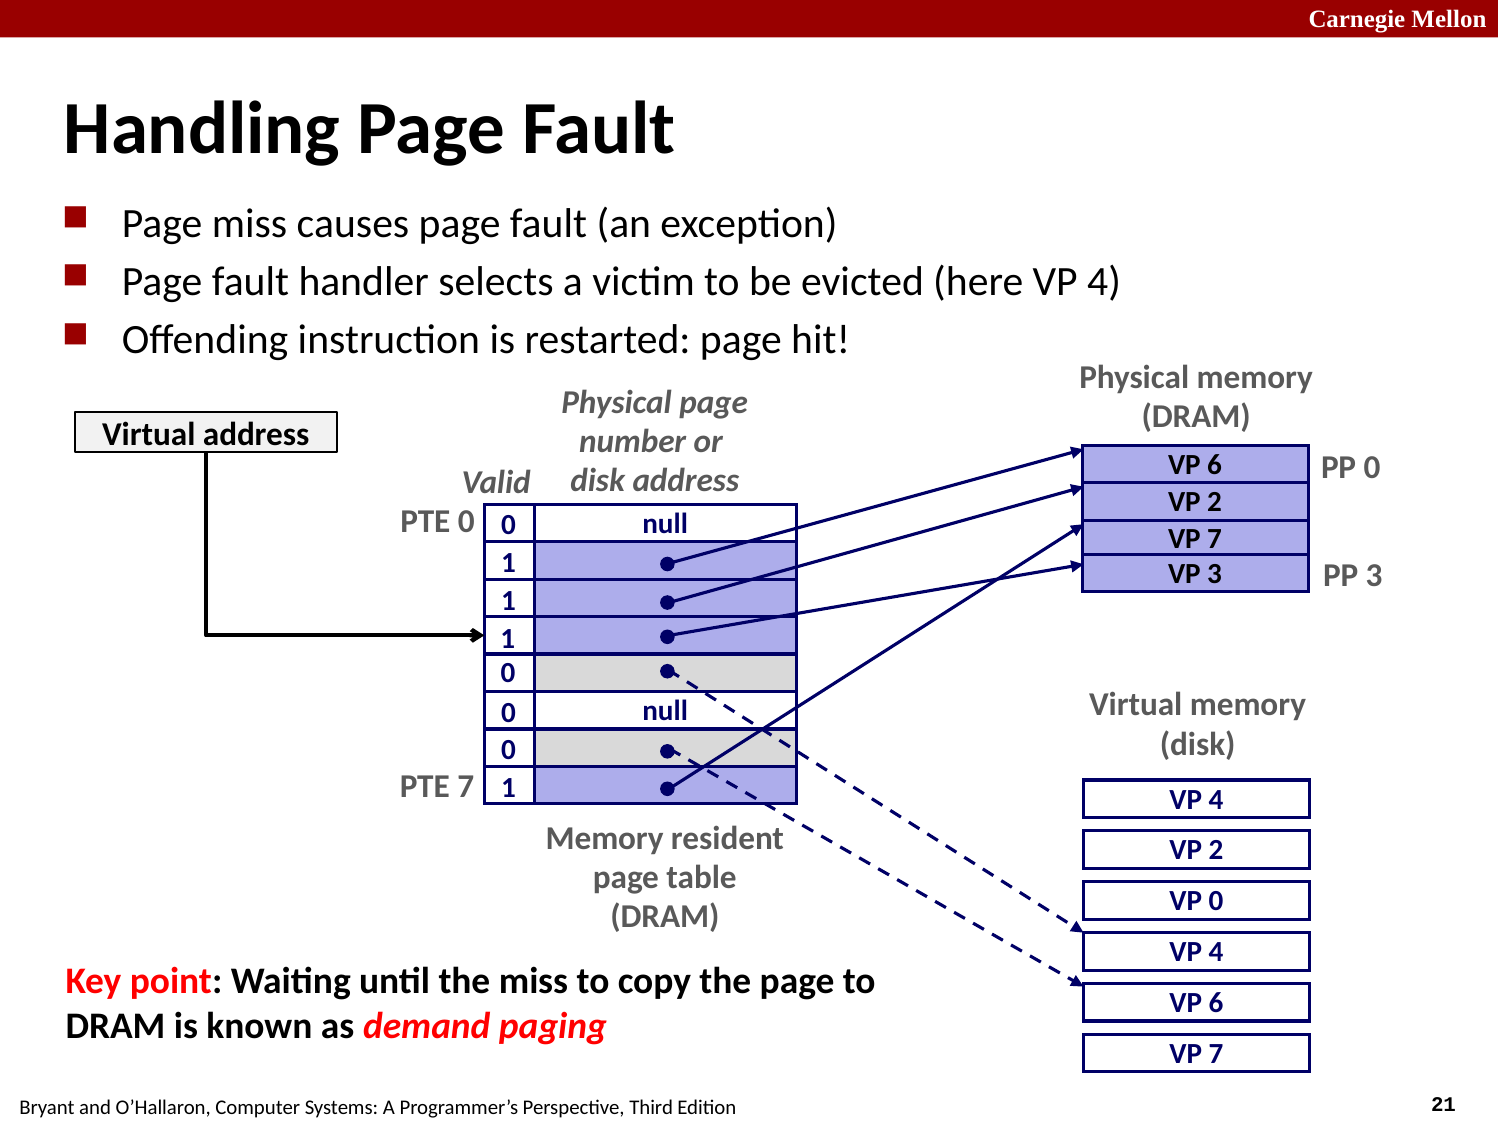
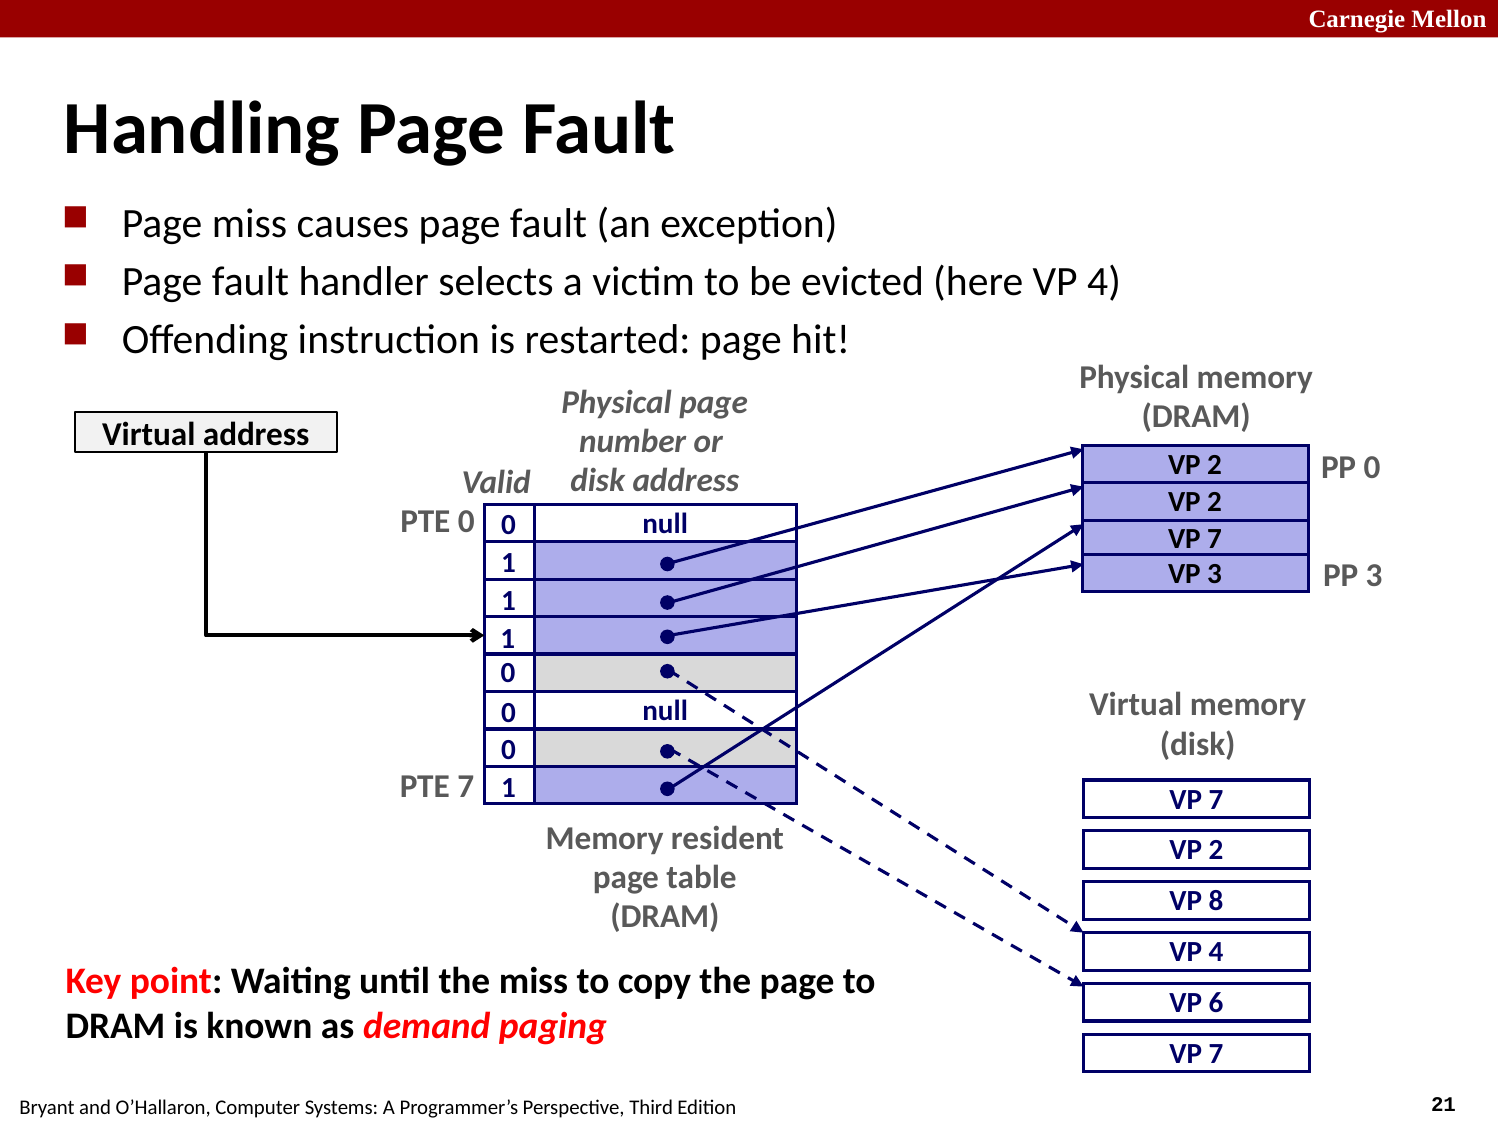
6: 6 -> 2 (1215, 465)
4: 4 -> 7 (1216, 799)
VP 0: 0 -> 8 (1216, 901)
